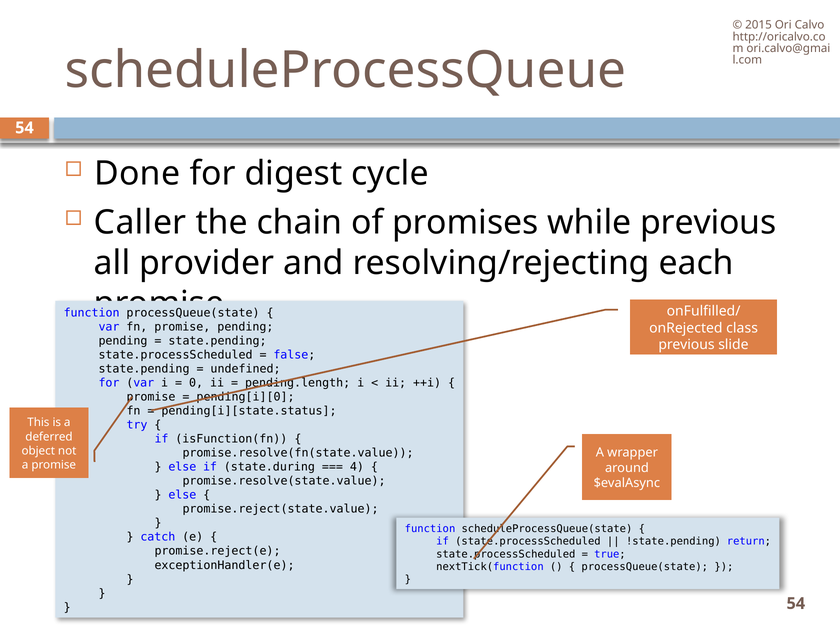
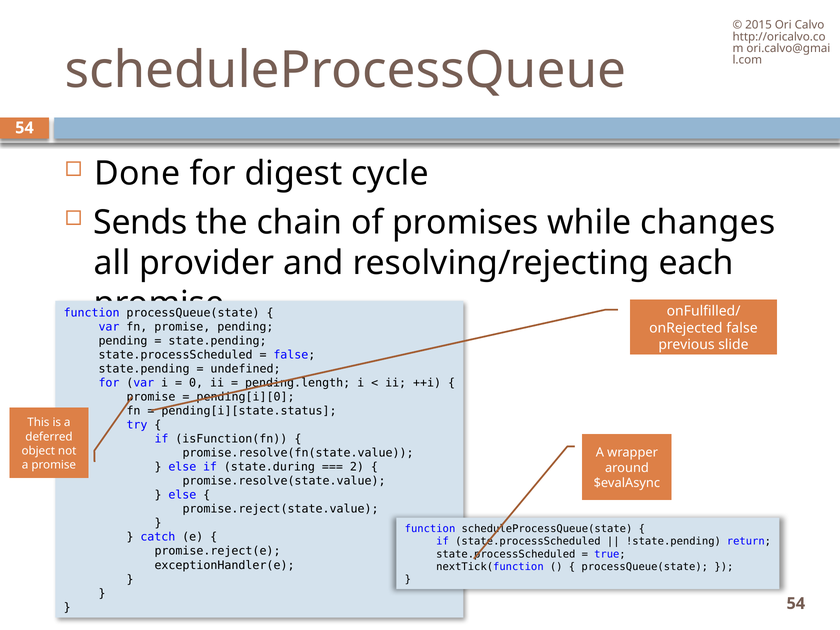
Caller: Caller -> Sends (141, 223)
while previous: previous -> changes (708, 223)
class: class -> false (742, 328)
4: 4 -> 2 (357, 467)
